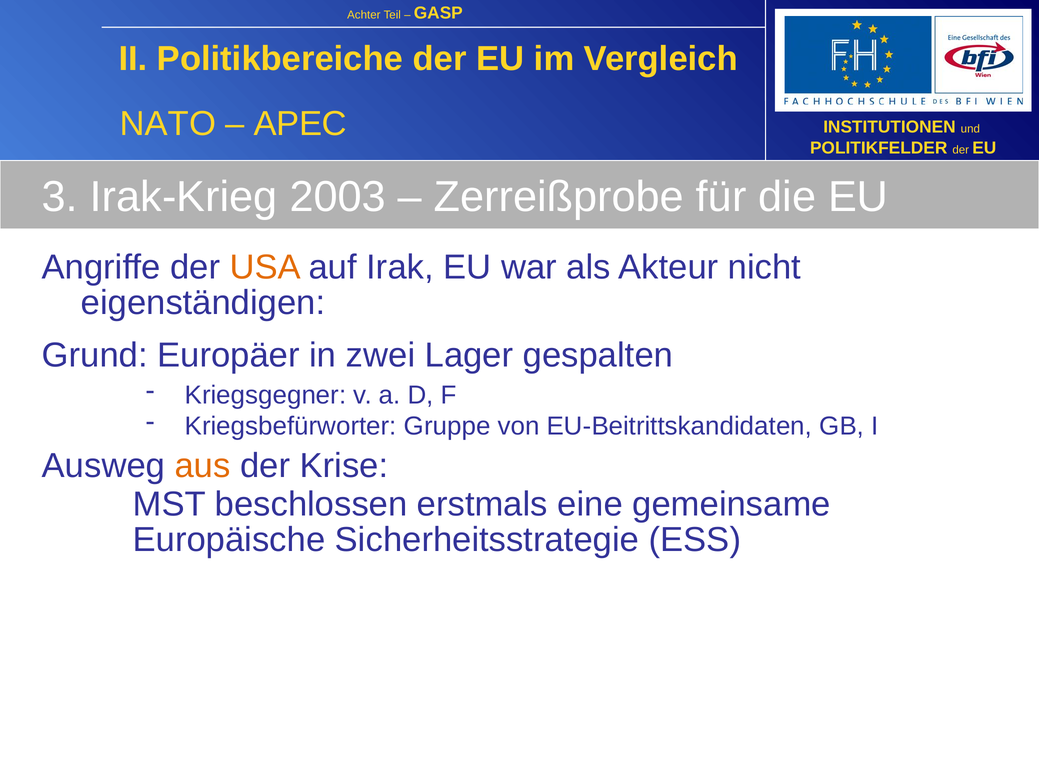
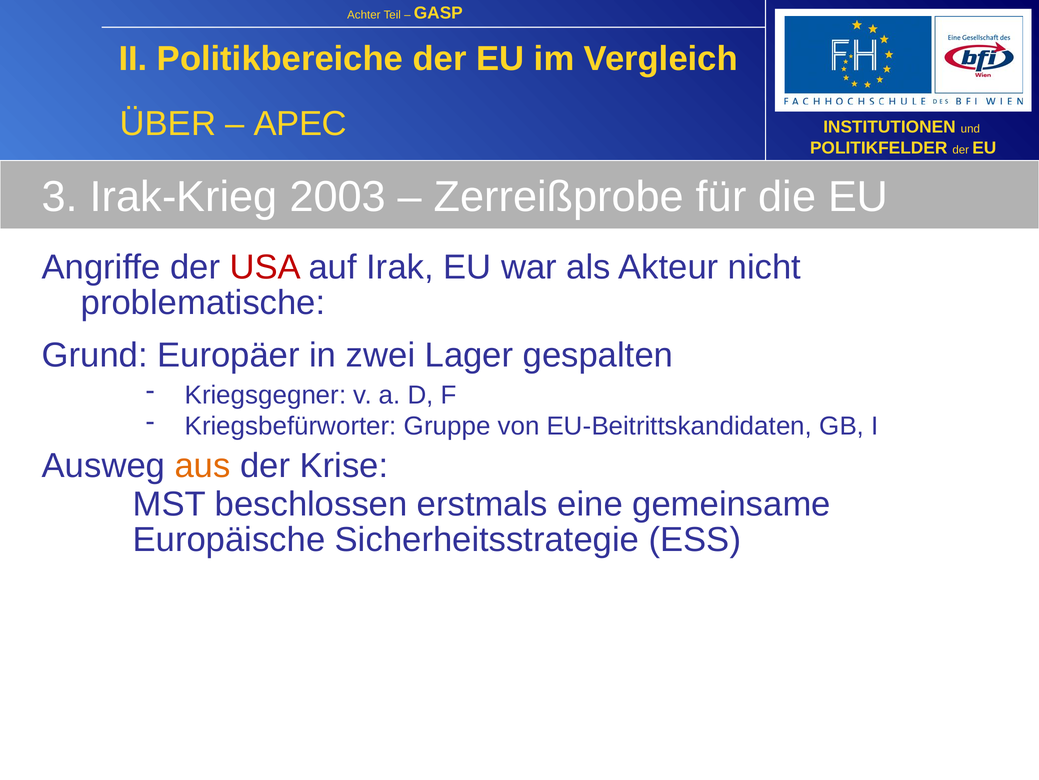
NATO: NATO -> ÜBER (168, 124)
USA colour: orange -> red (265, 267)
eigenständigen: eigenständigen -> problematische (203, 303)
